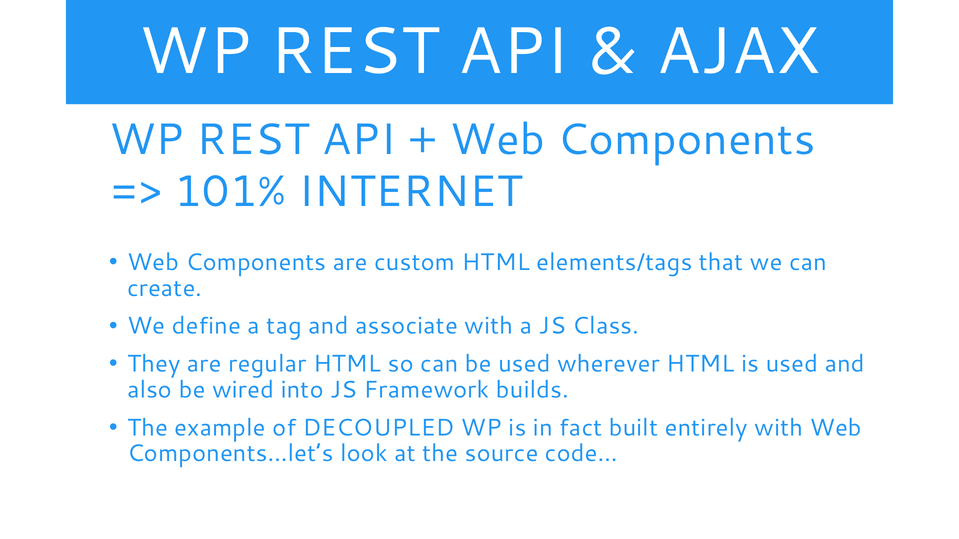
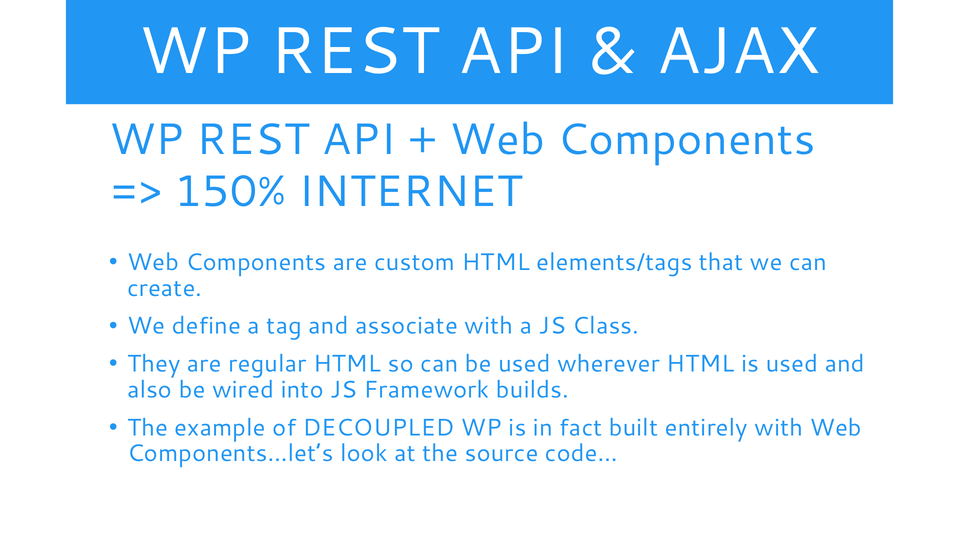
101%: 101% -> 150% (230, 192)
